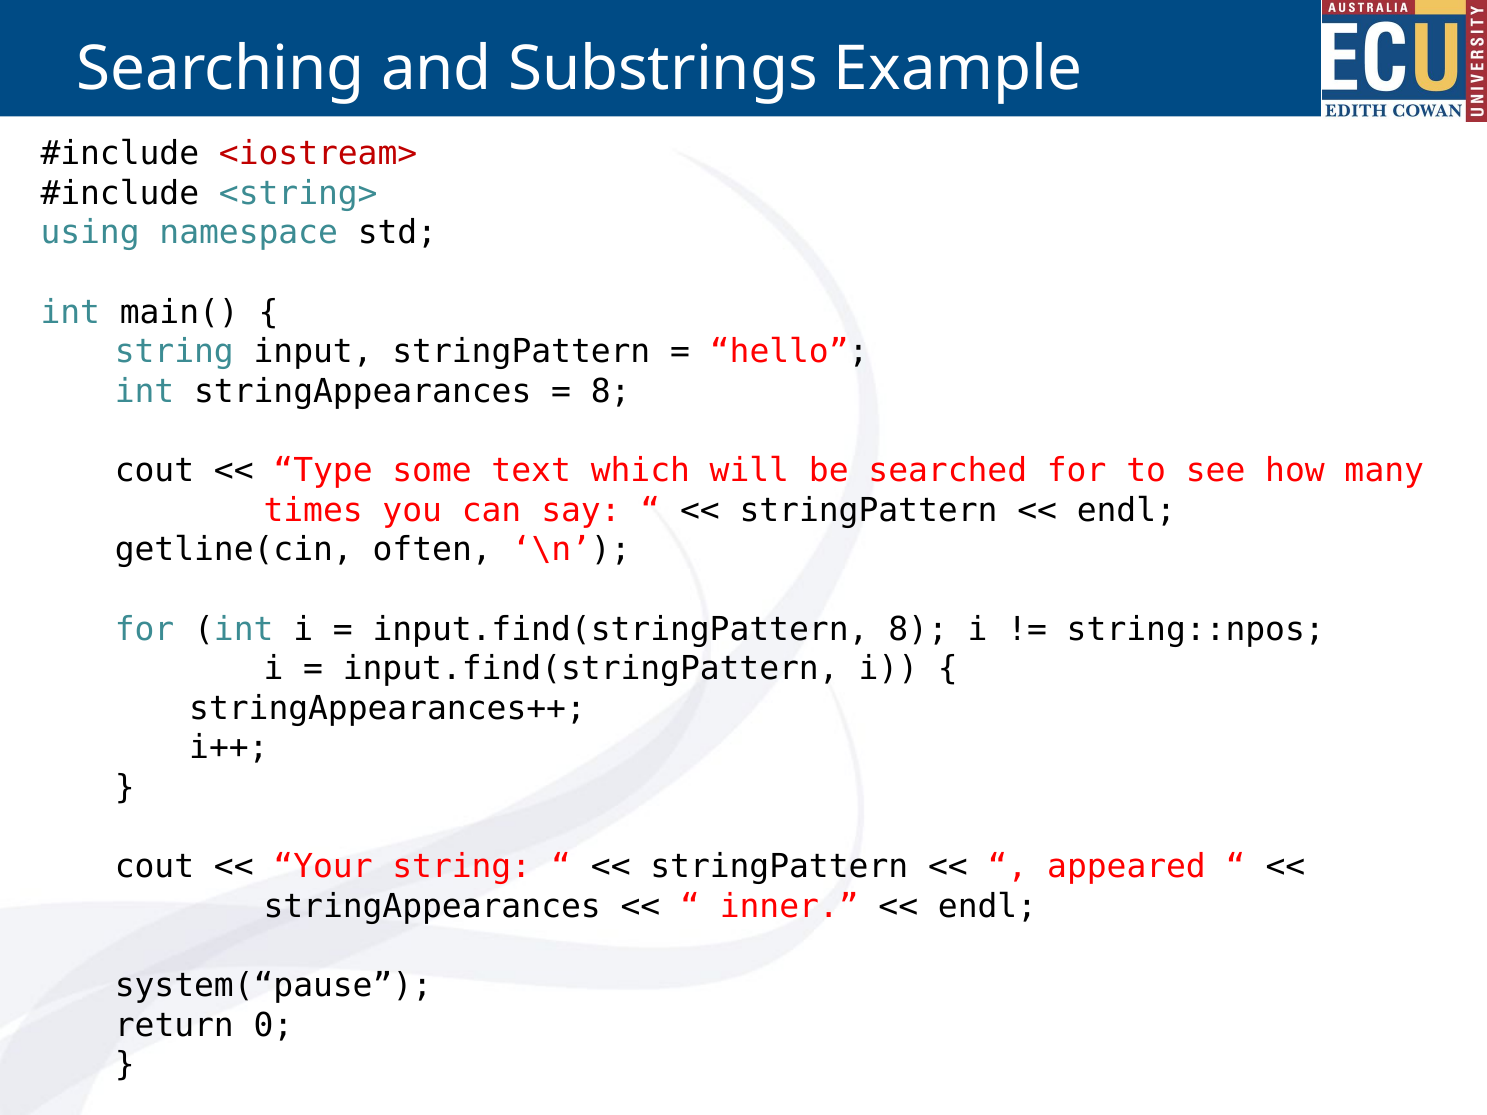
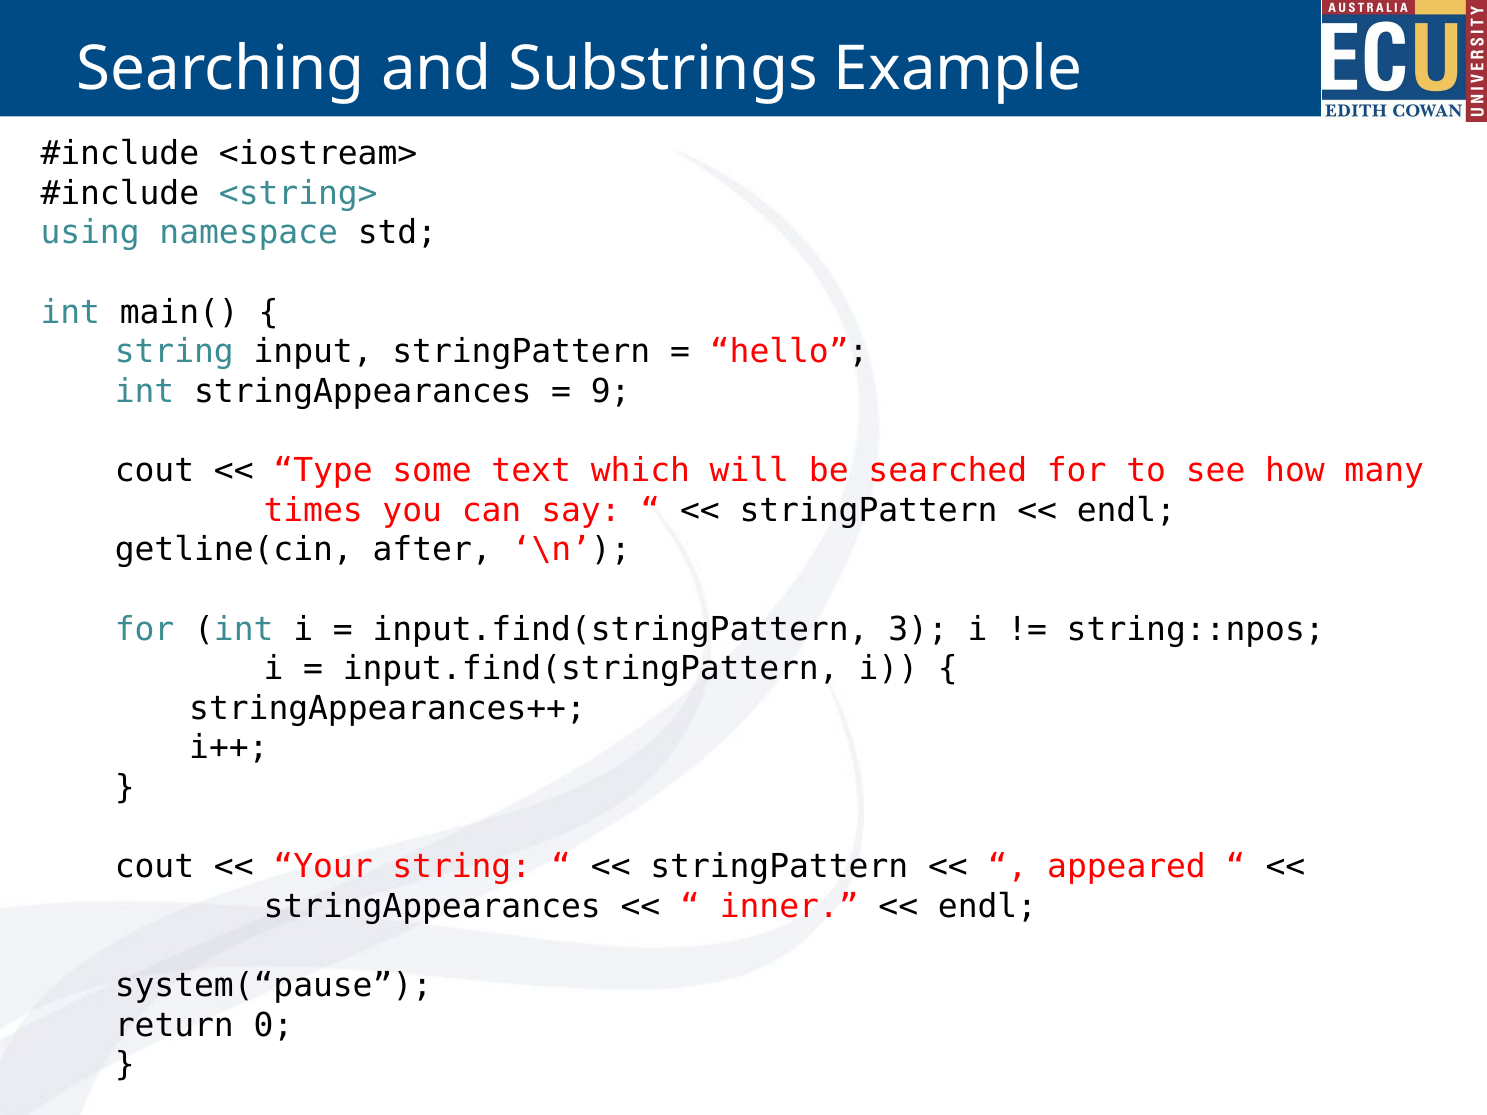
<iostream> colour: red -> black (318, 154)
8: 8 -> 9 (611, 392)
often: often -> after (432, 550)
input.find(stringPattern 8: 8 -> 3 (918, 629)
